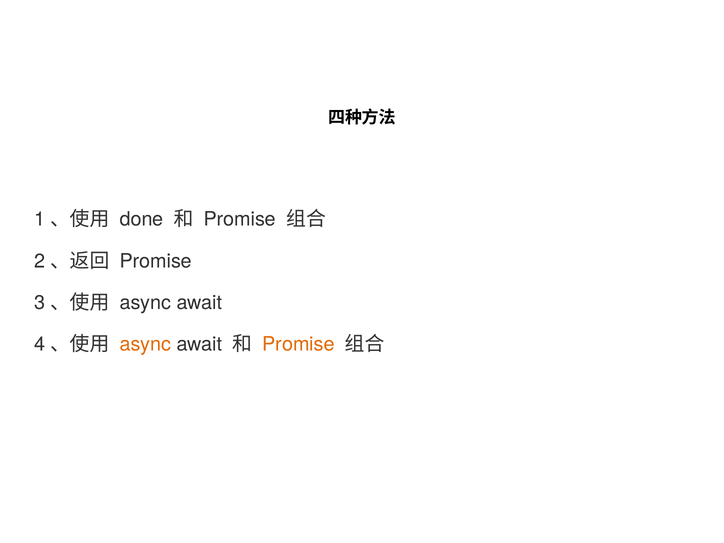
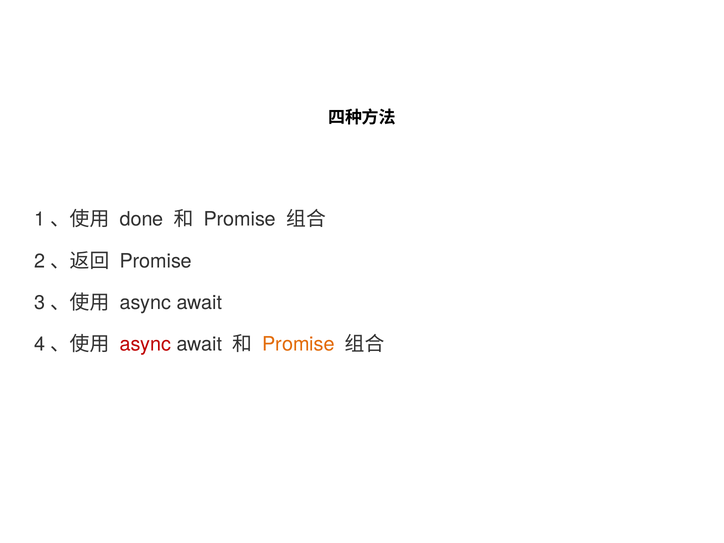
async colour: orange -> red (145, 344)
